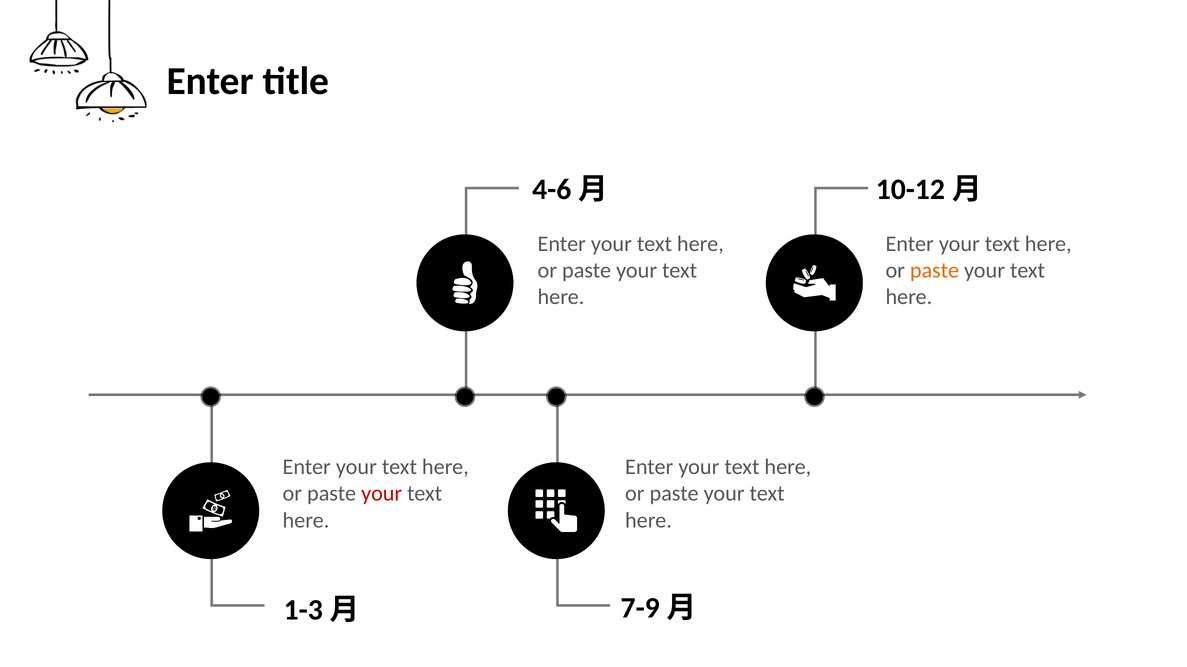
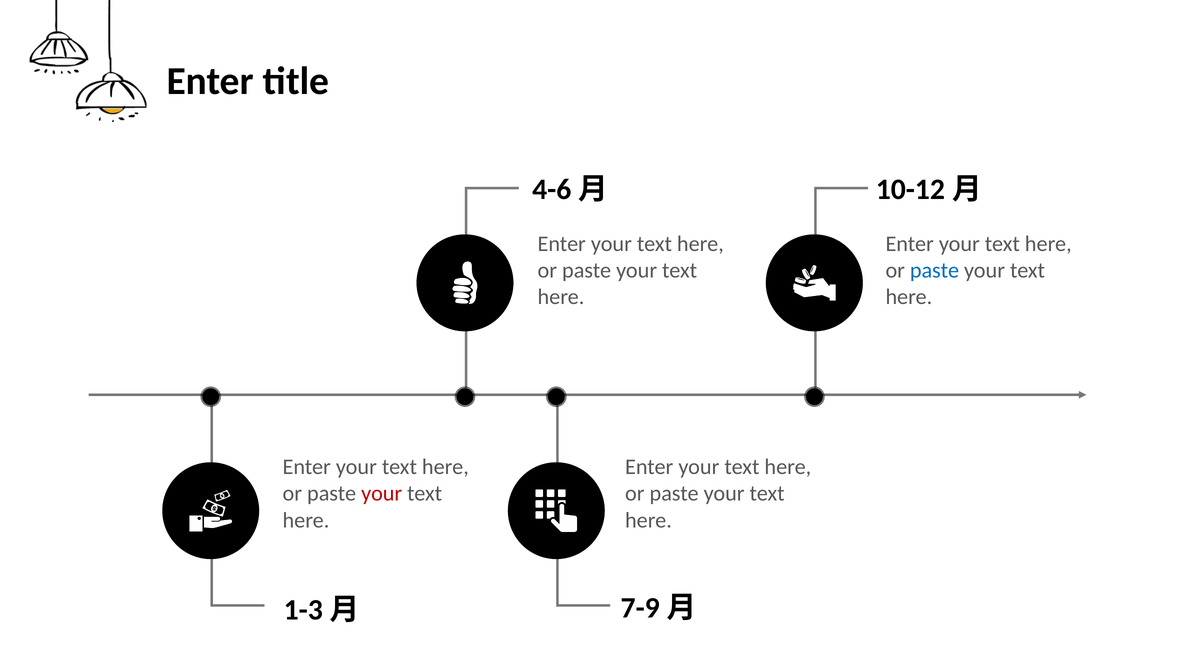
paste colour: orange -> blue (935, 271)
